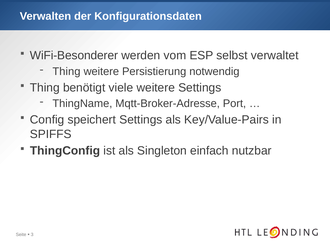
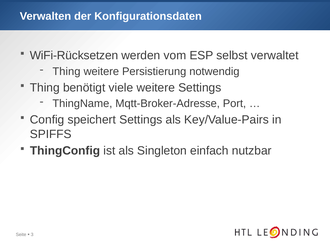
WiFi-Besonderer: WiFi-Besonderer -> WiFi-Rücksetzen (74, 55)
